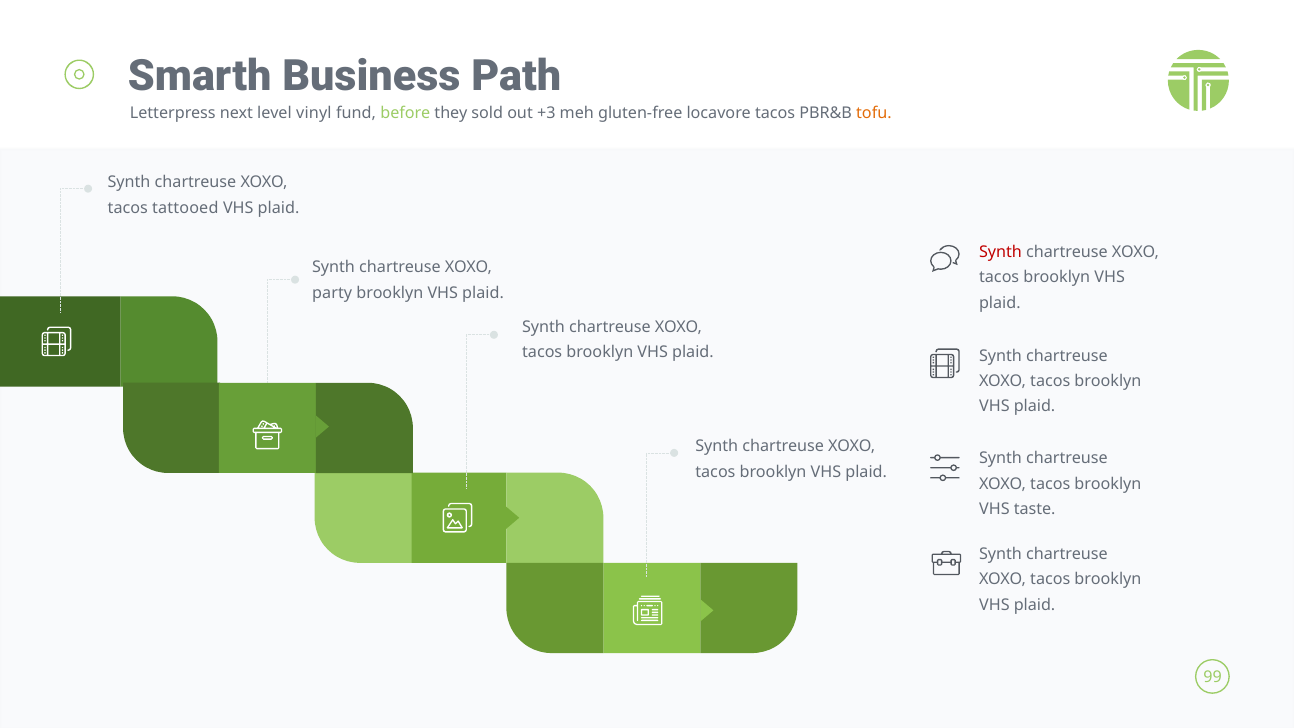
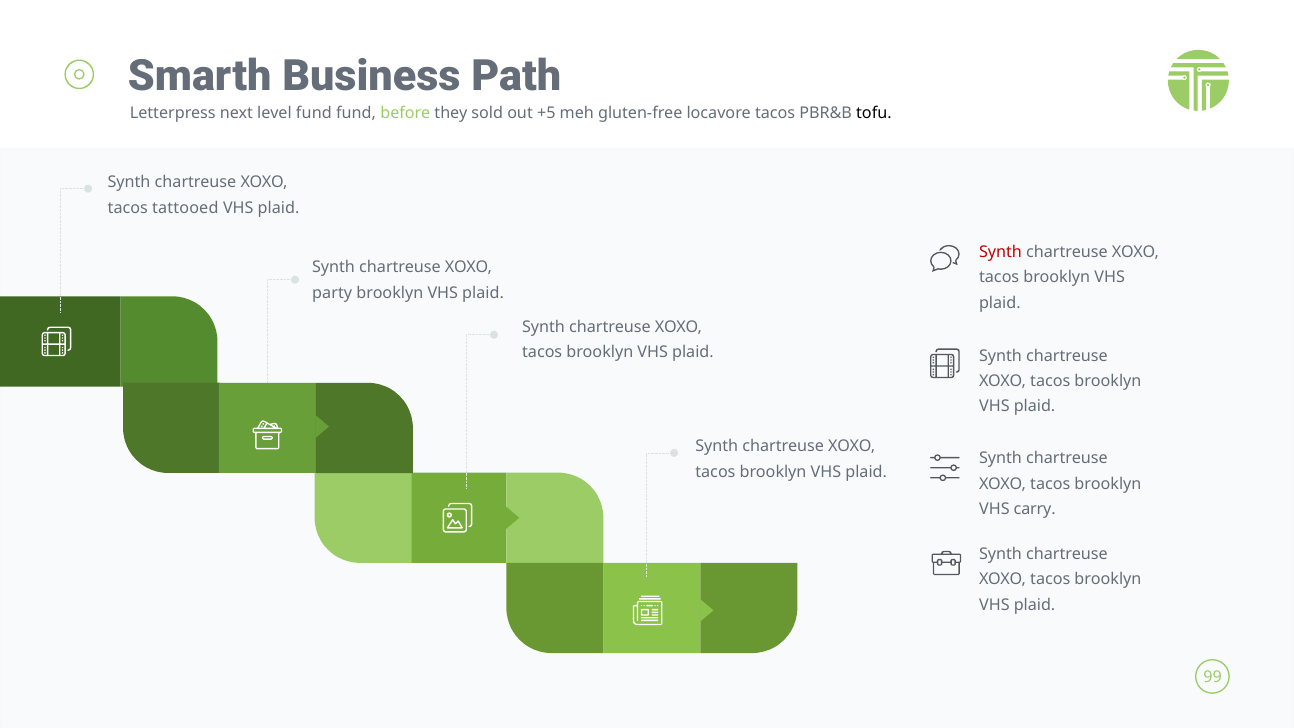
level vinyl: vinyl -> fund (314, 114)
+3: +3 -> +5 (546, 114)
tofu colour: orange -> black (874, 114)
taste: taste -> carry (1035, 509)
